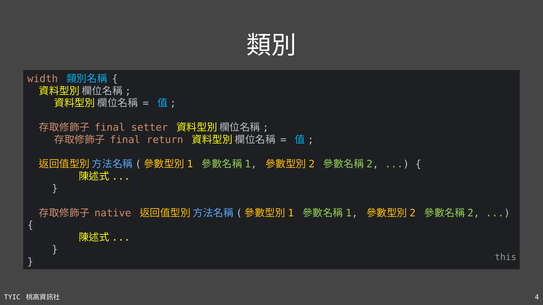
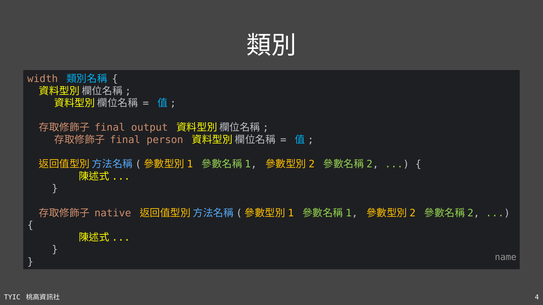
setter: setter -> output (150, 128)
return: return -> person (165, 140)
this: this -> name (506, 257)
